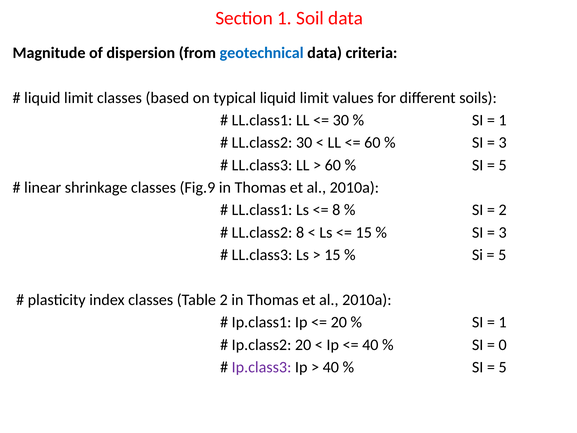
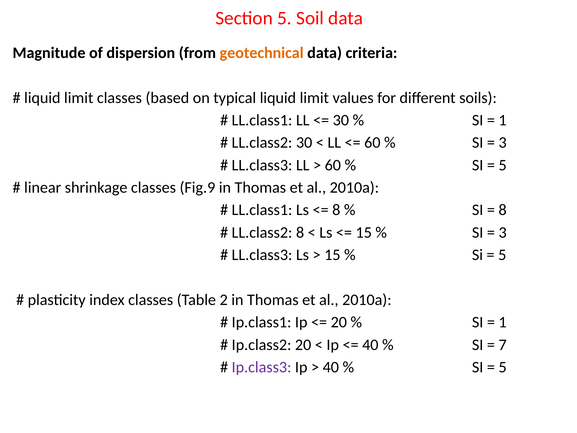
Section 1: 1 -> 5 (285, 18)
geotechnical colour: blue -> orange (262, 53)
2: 2 -> 8 (503, 210)
0: 0 -> 7 (503, 345)
